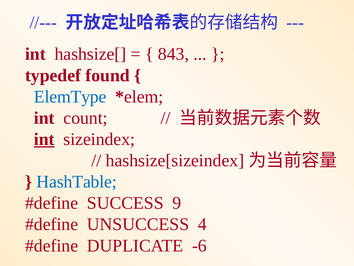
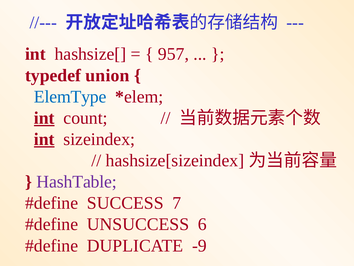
843: 843 -> 957 (173, 54)
found: found -> union (107, 75)
int underline: none -> present (44, 118)
HashTable colour: blue -> purple (77, 181)
9: 9 -> 7 (177, 203)
4: 4 -> 6 (202, 224)
-6: -6 -> -9 (199, 245)
